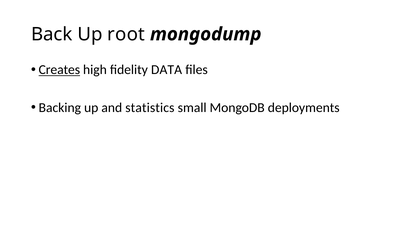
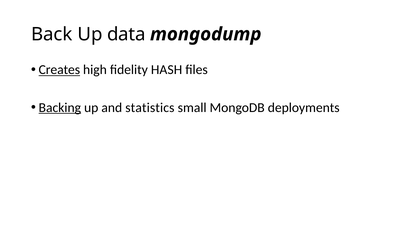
root: root -> data (126, 34)
DATA: DATA -> HASH (167, 70)
Backing underline: none -> present (60, 108)
